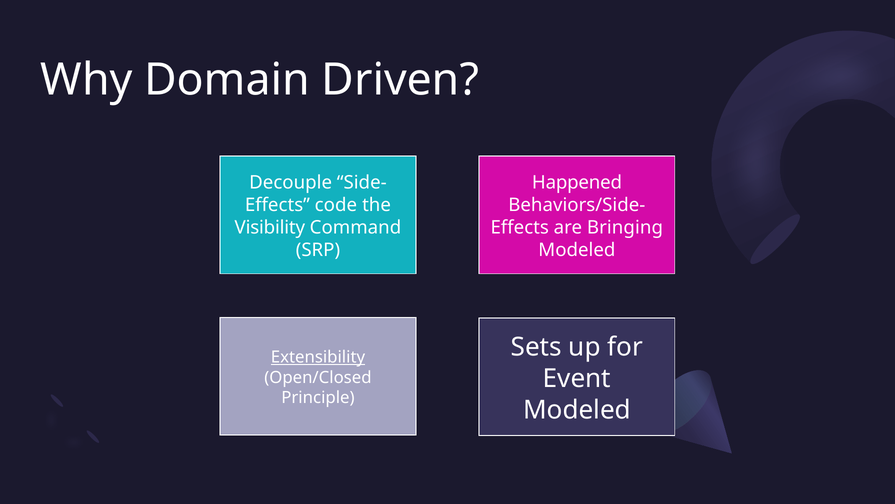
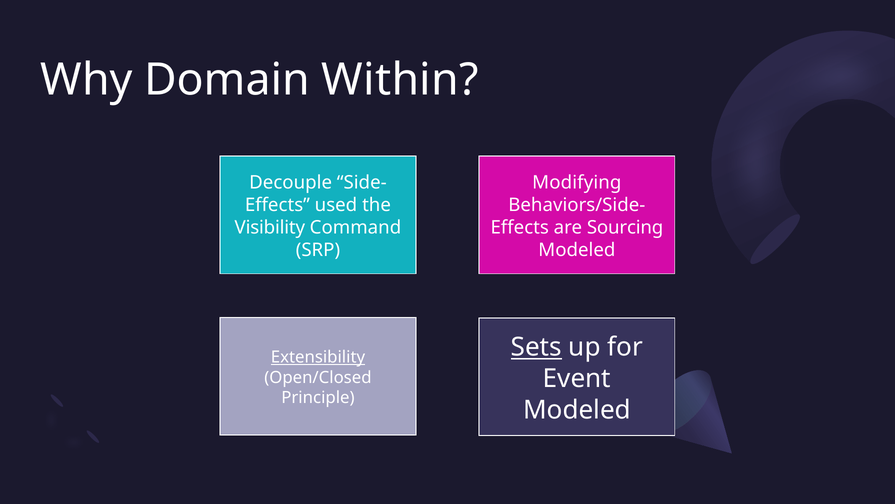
Driven: Driven -> Within (400, 80)
Happened: Happened -> Modifying (577, 182)
code: code -> used (336, 205)
Bringing: Bringing -> Sourcing (625, 227)
Sets underline: none -> present (536, 347)
